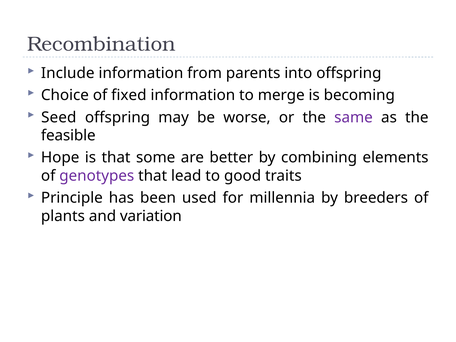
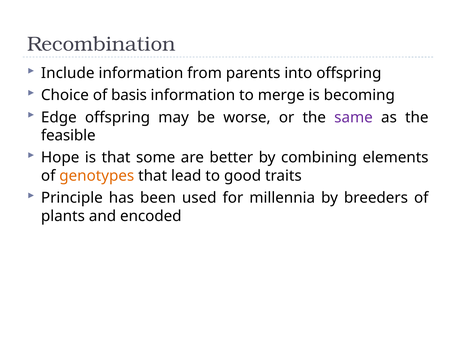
fixed: fixed -> basis (129, 95)
Seed: Seed -> Edge (59, 117)
genotypes colour: purple -> orange (97, 176)
variation: variation -> encoded (151, 216)
